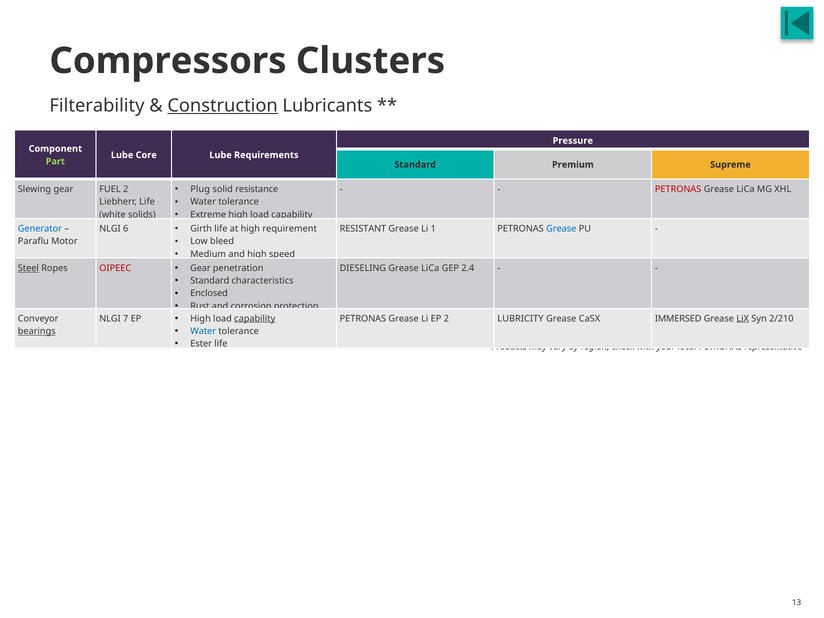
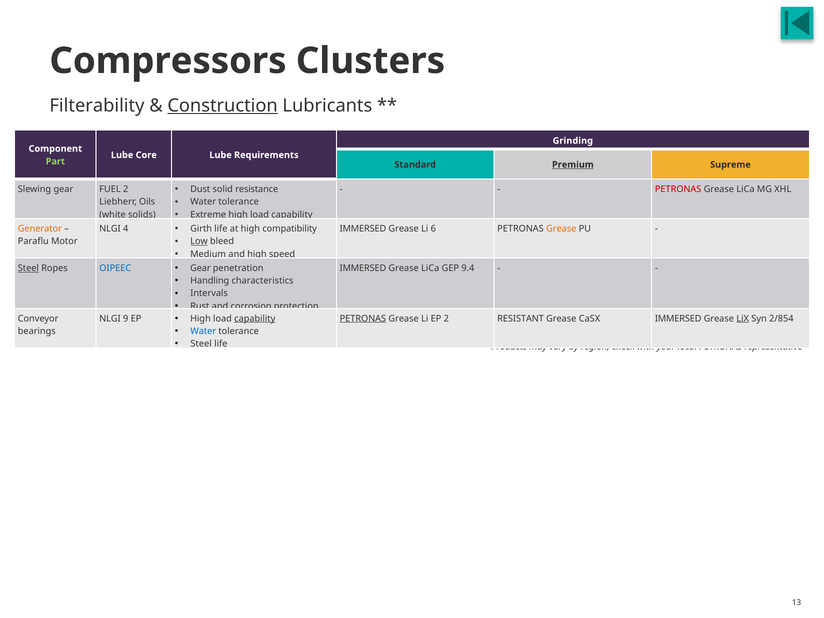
Pressure: Pressure -> Grinding (573, 141)
Premium underline: none -> present (573, 165)
Plug: Plug -> Dust (200, 189)
Liebherr Life: Life -> Oils (147, 202)
Generator colour: blue -> orange (40, 229)
6: 6 -> 4 (126, 229)
requirement: requirement -> compatibility (290, 229)
RESISTANT: RESISTANT -> IMMERSED (363, 229)
1: 1 -> 6 (433, 229)
Grease colour: blue -> orange (561, 229)
Low underline: none -> present (199, 241)
OIPEEC colour: red -> blue (115, 268)
DIESELING: DIESELING -> IMMERSED (363, 268)
2.4: 2.4 -> 9.4 (468, 268)
Standard: Standard -> Handling (210, 281)
Enclosed: Enclosed -> Intervals (209, 293)
7: 7 -> 9 (126, 319)
PETRONAS underline: none -> present (363, 319)
LUBRICITY: LUBRICITY -> RESISTANT (521, 319)
2/210: 2/210 -> 2/854 (781, 319)
bearings underline: present -> none (37, 331)
Ester: Ester -> Steel (201, 344)
